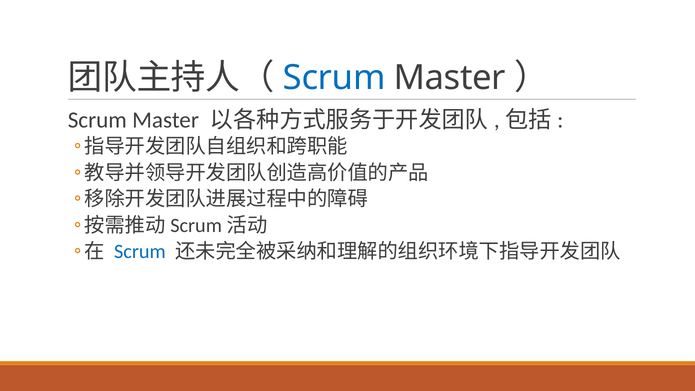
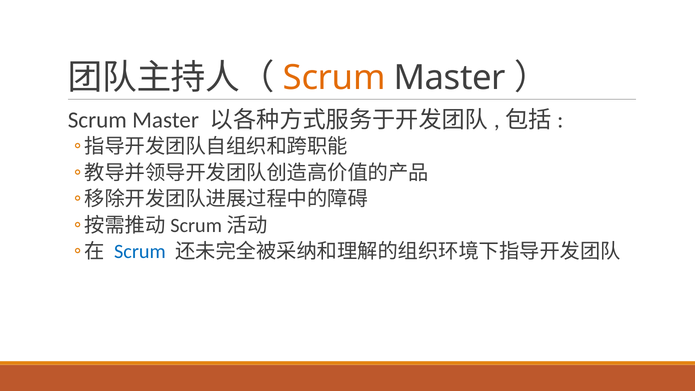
Scrum colour: blue -> orange (334, 78)
